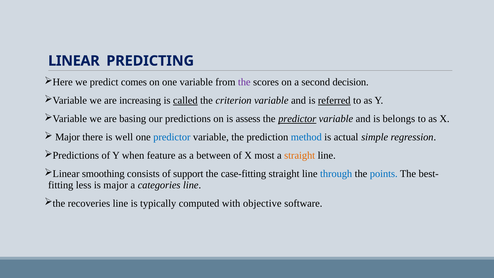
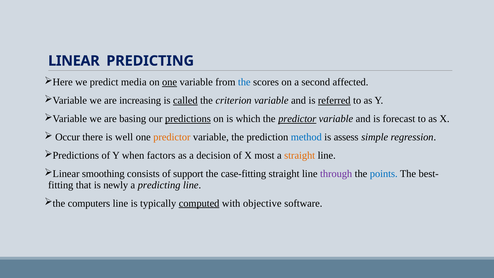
comes: comes -> media (134, 82)
one underline: none -> present (170, 82)
the colour: purple -> blue (244, 82)
decision: decision -> affected (351, 82)
predictions underline: none -> present (188, 119)
assess: assess -> which (248, 119)
belongs: belongs -> forecast (399, 119)
Major: Major -> Occur (68, 137)
predictor colour: blue -> orange (172, 137)
actual: actual -> assess (346, 137)
feature: feature -> factors (161, 155)
between: between -> decision (214, 155)
through colour: blue -> purple (336, 174)
less: less -> that (84, 185)
is major: major -> newly (116, 185)
a categories: categories -> predicting (159, 185)
recoveries: recoveries -> computers (89, 203)
computed underline: none -> present (199, 203)
